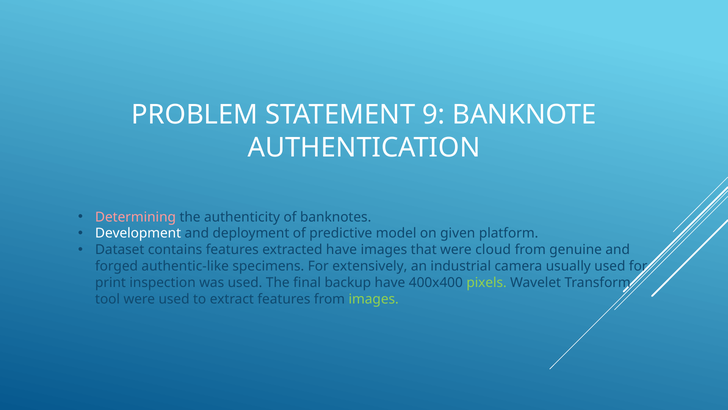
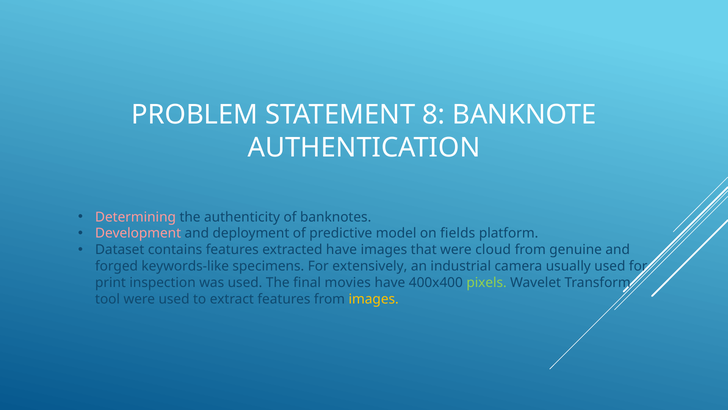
9: 9 -> 8 (434, 115)
Development colour: white -> pink (138, 233)
given: given -> fields (458, 233)
authentic-like: authentic-like -> keywords-like (185, 266)
backup: backup -> movies (348, 282)
images colour: light green -> yellow (374, 299)
